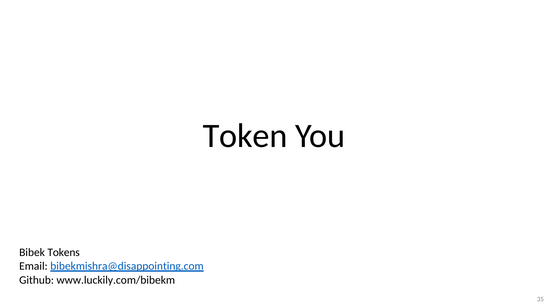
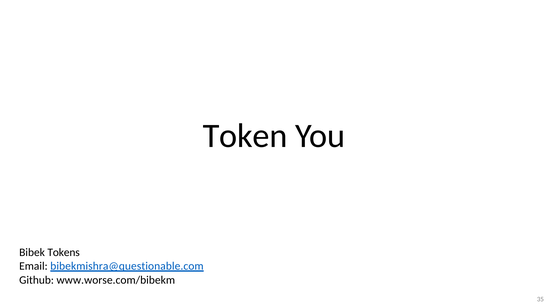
bibekmishra@disappointing.com: bibekmishra@disappointing.com -> bibekmishra@questionable.com (127, 266)
www.luckily.com/bibekm: www.luckily.com/bibekm -> www.worse.com/bibekm (116, 280)
